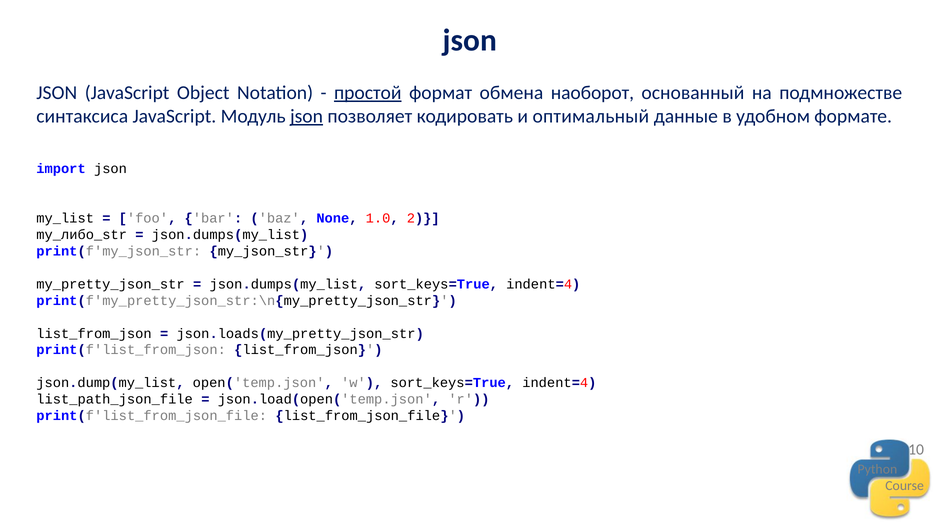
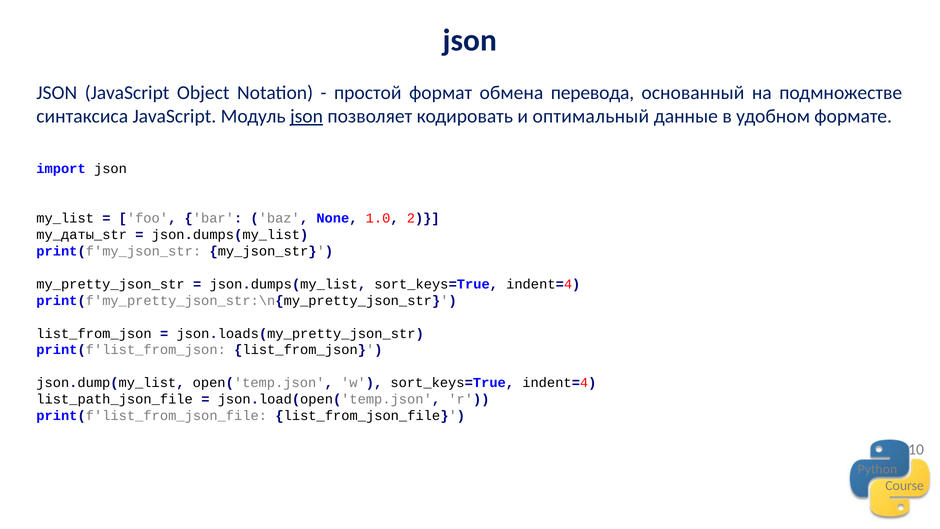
простой underline: present -> none (368, 93)
наоборот: наоборот -> перевода (592, 93)
my_либо_str: my_либо_str -> my_даты_str (82, 235)
